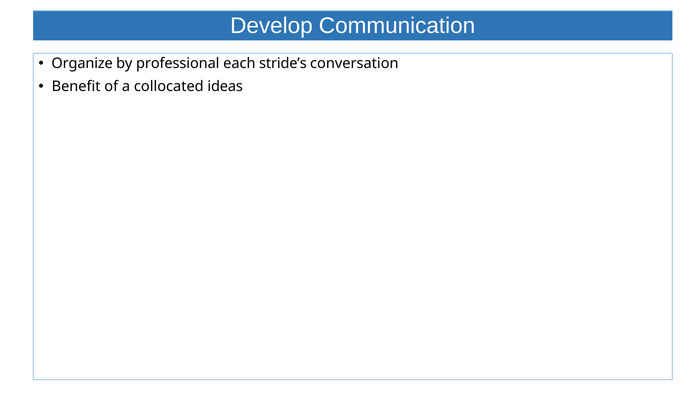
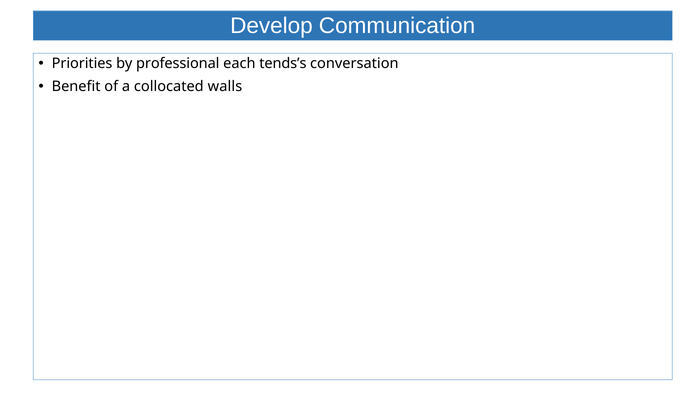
Organize: Organize -> Priorities (82, 63)
stride’s: stride’s -> tends’s (283, 63)
ideas: ideas -> walls (225, 86)
